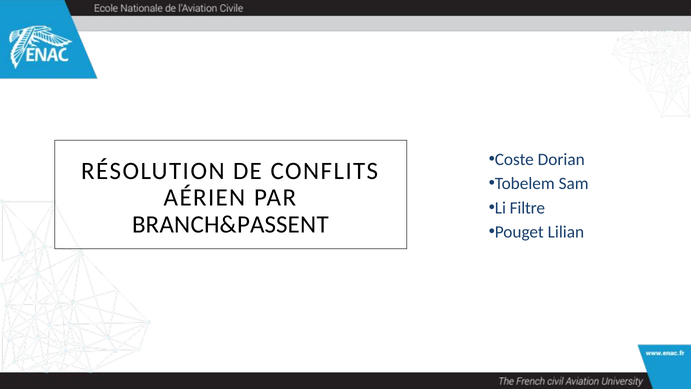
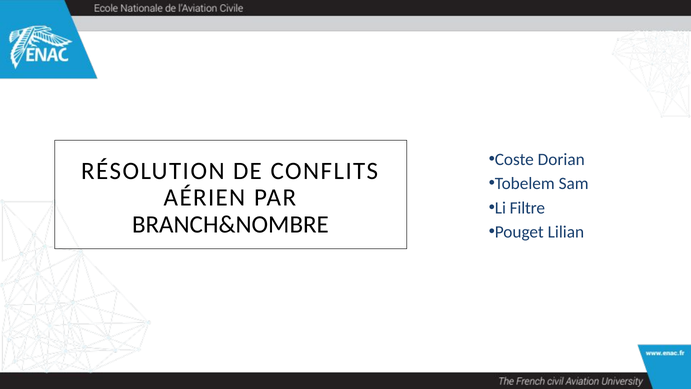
BRANCH&PASSENT: BRANCH&PASSENT -> BRANCH&NOMBRE (231, 225)
